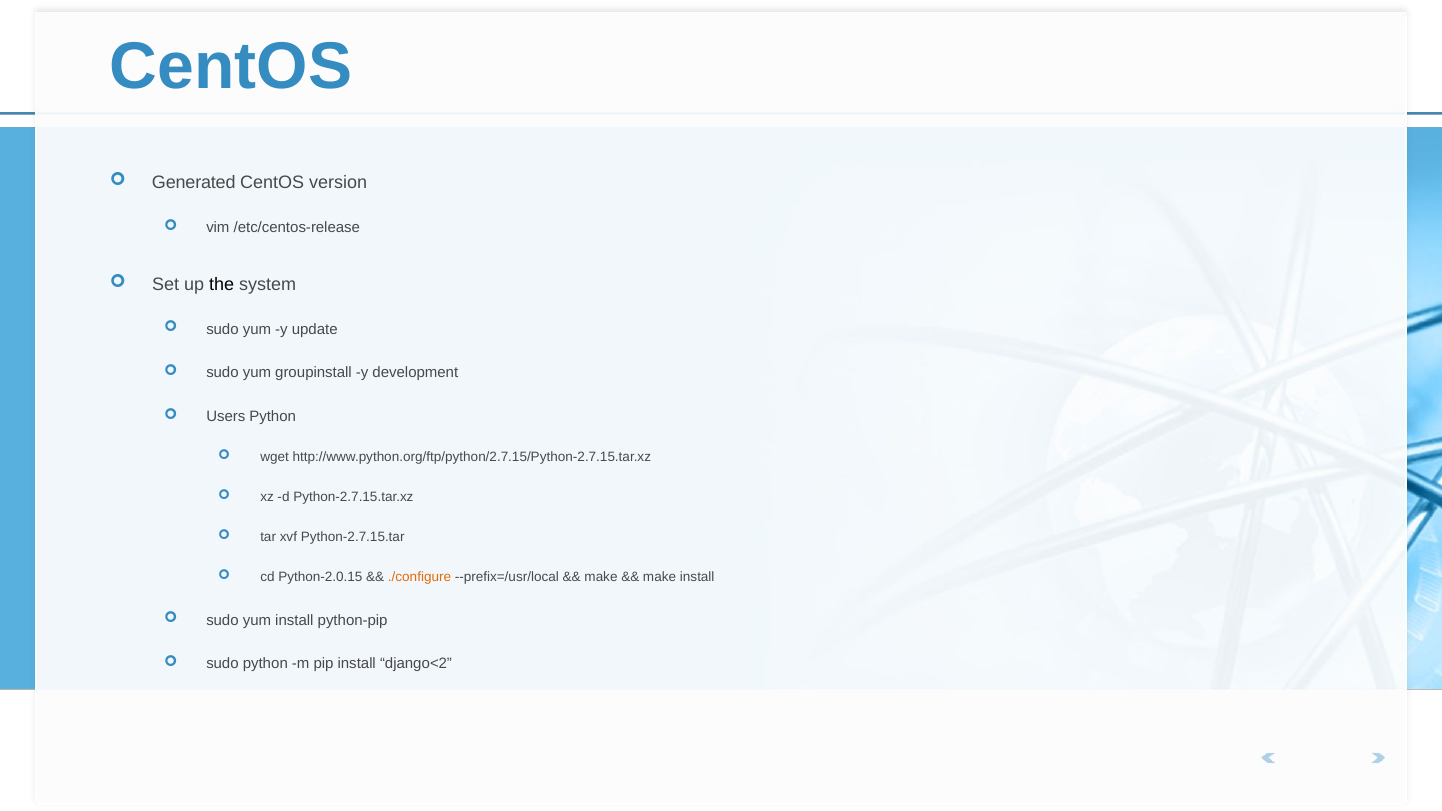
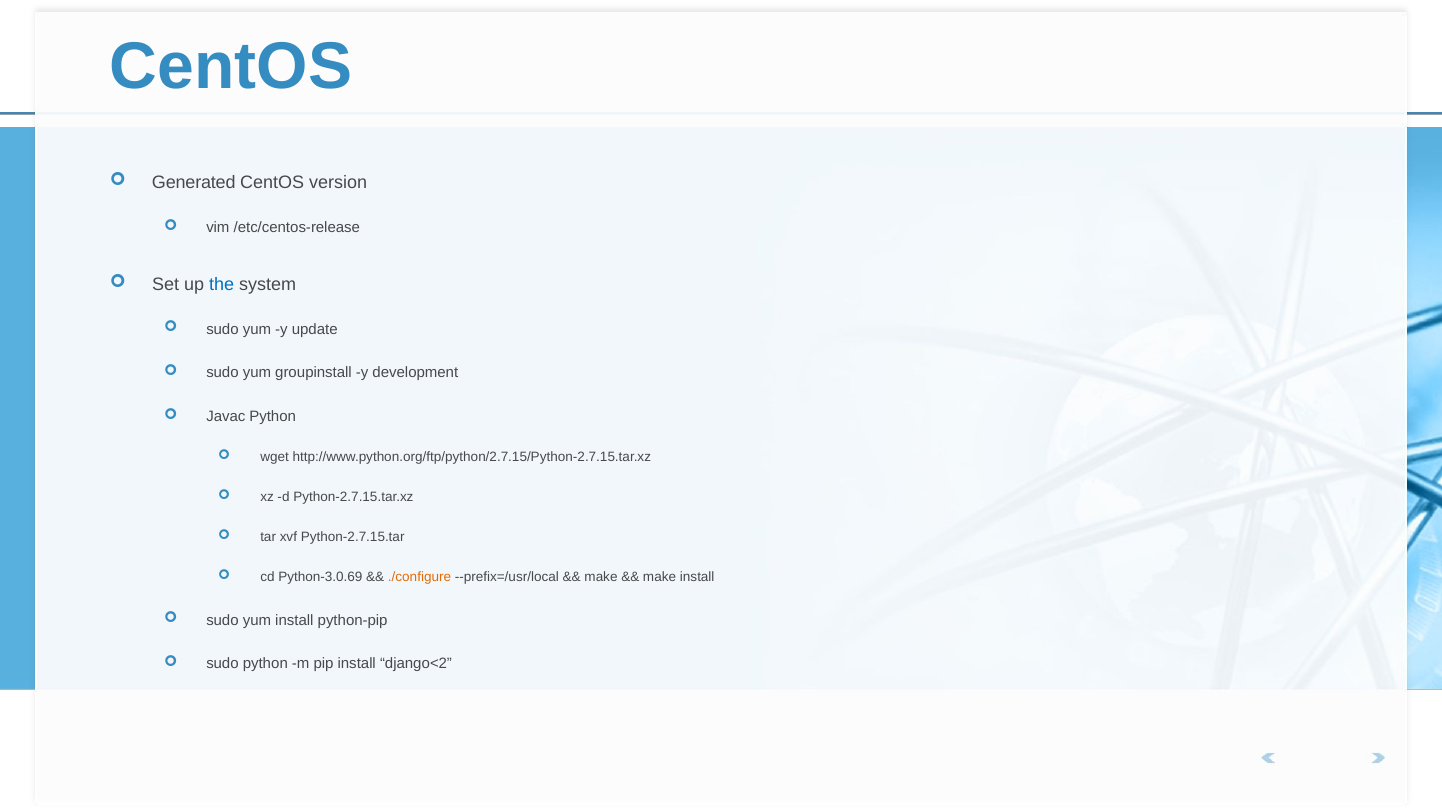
the colour: black -> blue (222, 284)
Users: Users -> Javac (226, 417)
Python-2.0.15: Python-2.0.15 -> Python-3.0.69 (320, 578)
